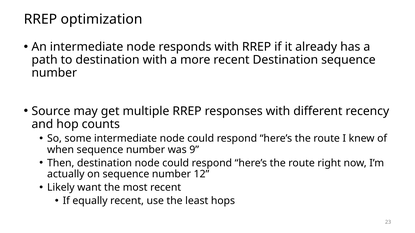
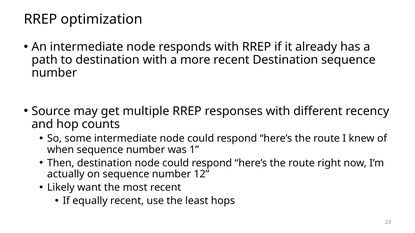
9: 9 -> 1 (194, 150)
